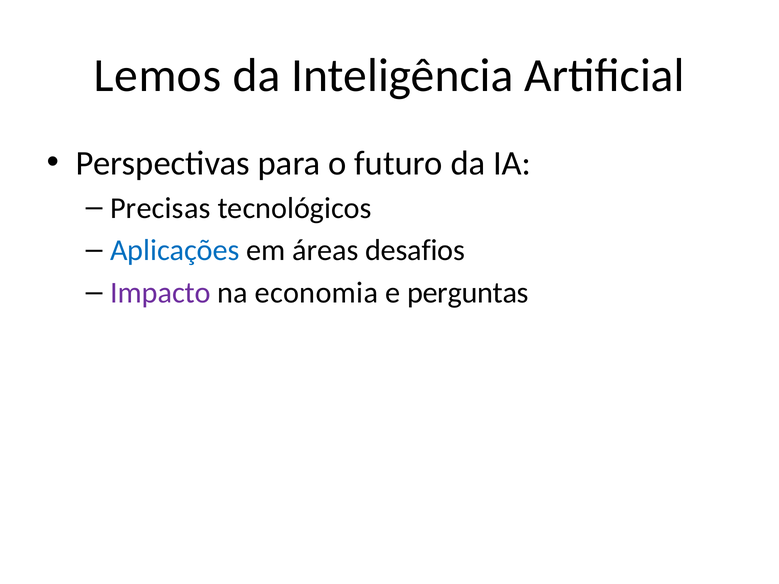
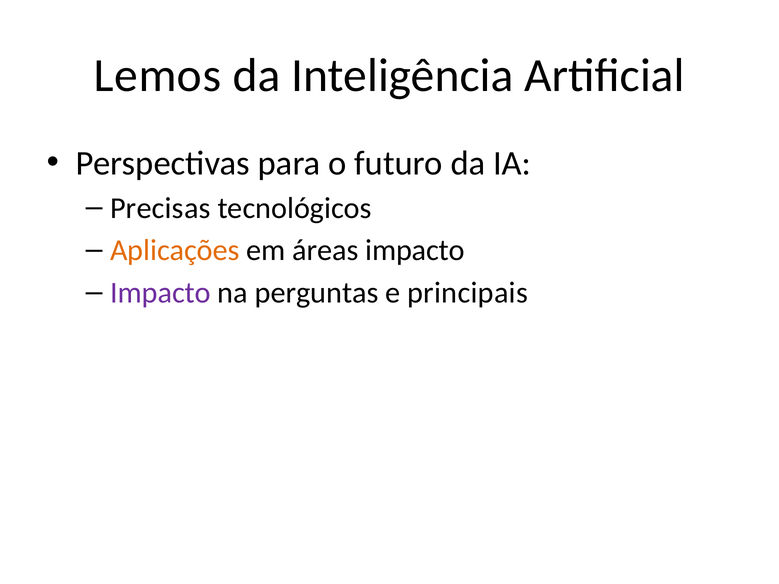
Aplicações colour: blue -> orange (175, 251)
áreas desafios: desafios -> impacto (415, 251)
economia: economia -> perguntas (317, 293)
perguntas: perguntas -> principais (468, 293)
